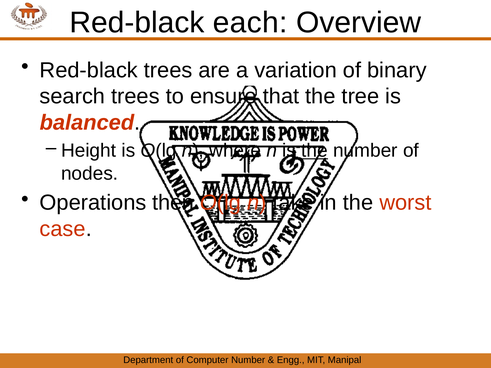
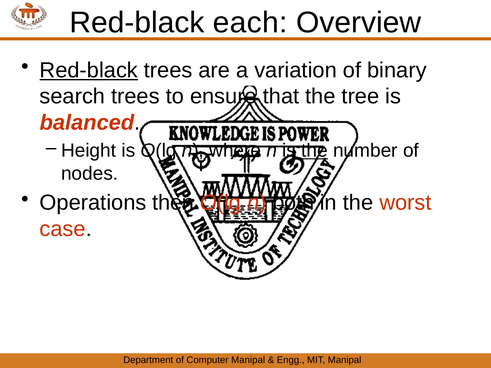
Red-black underline: none -> present (89, 70)
take: take -> both (293, 203)
Computer Number: Number -> Manipal (248, 360)
